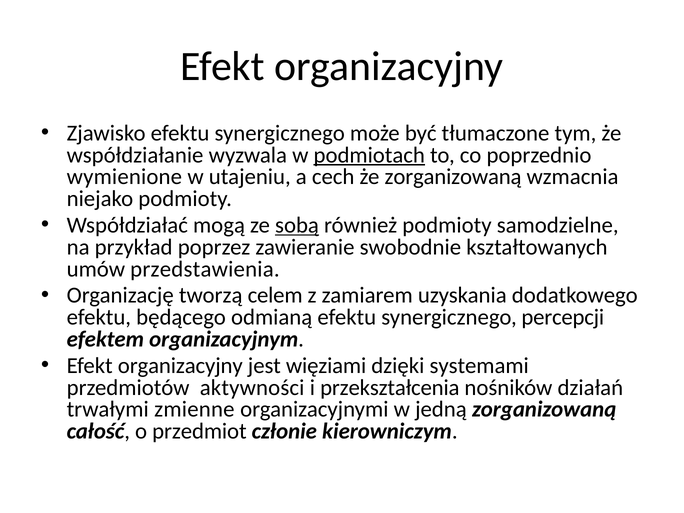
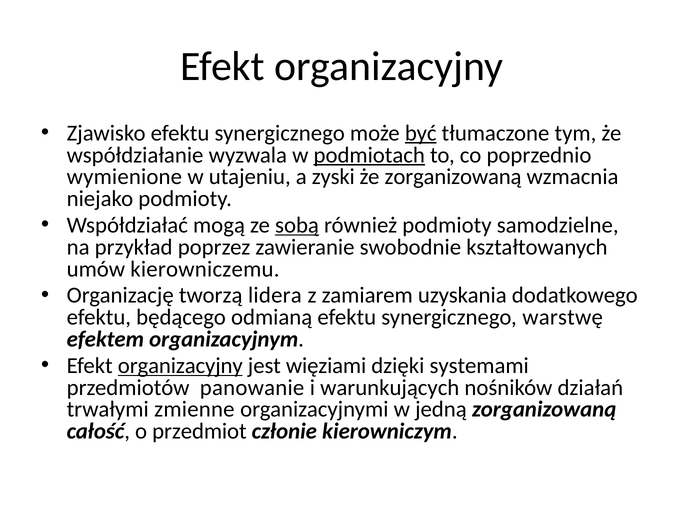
być underline: none -> present (421, 133)
cech: cech -> zyski (333, 177)
przedstawienia: przedstawienia -> kierowniczemu (205, 269)
celem: celem -> lidera (275, 295)
percepcji: percepcji -> warstwę (563, 317)
organizacyjny underline: none -> present (180, 366)
aktywności: aktywności -> panowanie (252, 388)
przekształcenia: przekształcenia -> warunkujących (390, 388)
